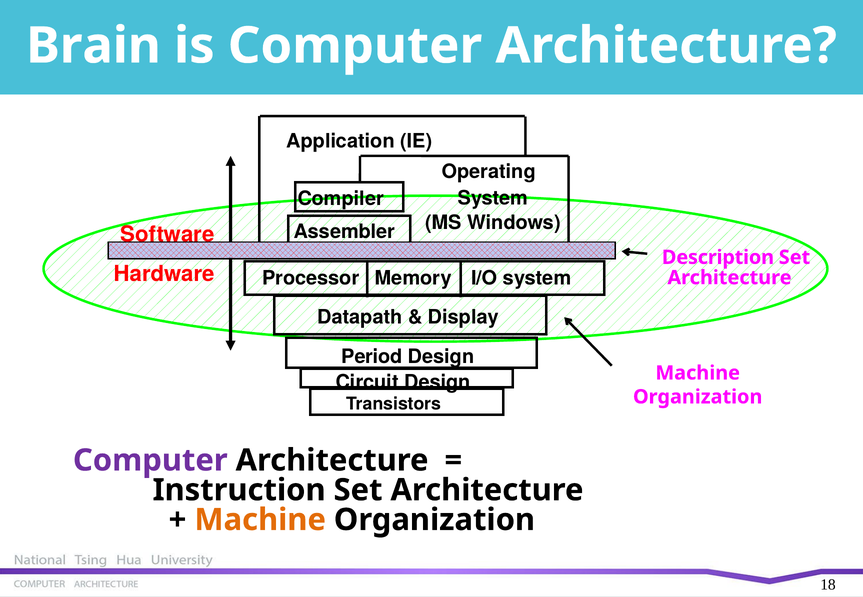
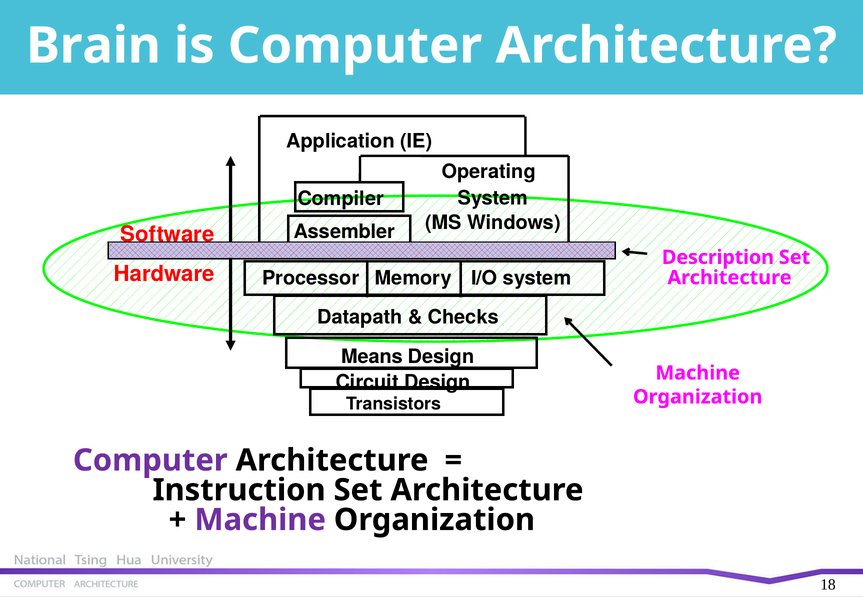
Display: Display -> Checks (463, 317)
Period: Period -> Means (372, 357)
Machine colour: orange -> purple (260, 520)
